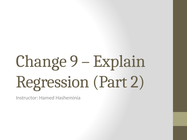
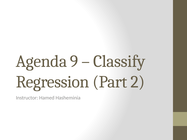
Change: Change -> Agenda (41, 61)
Explain: Explain -> Classify (119, 61)
